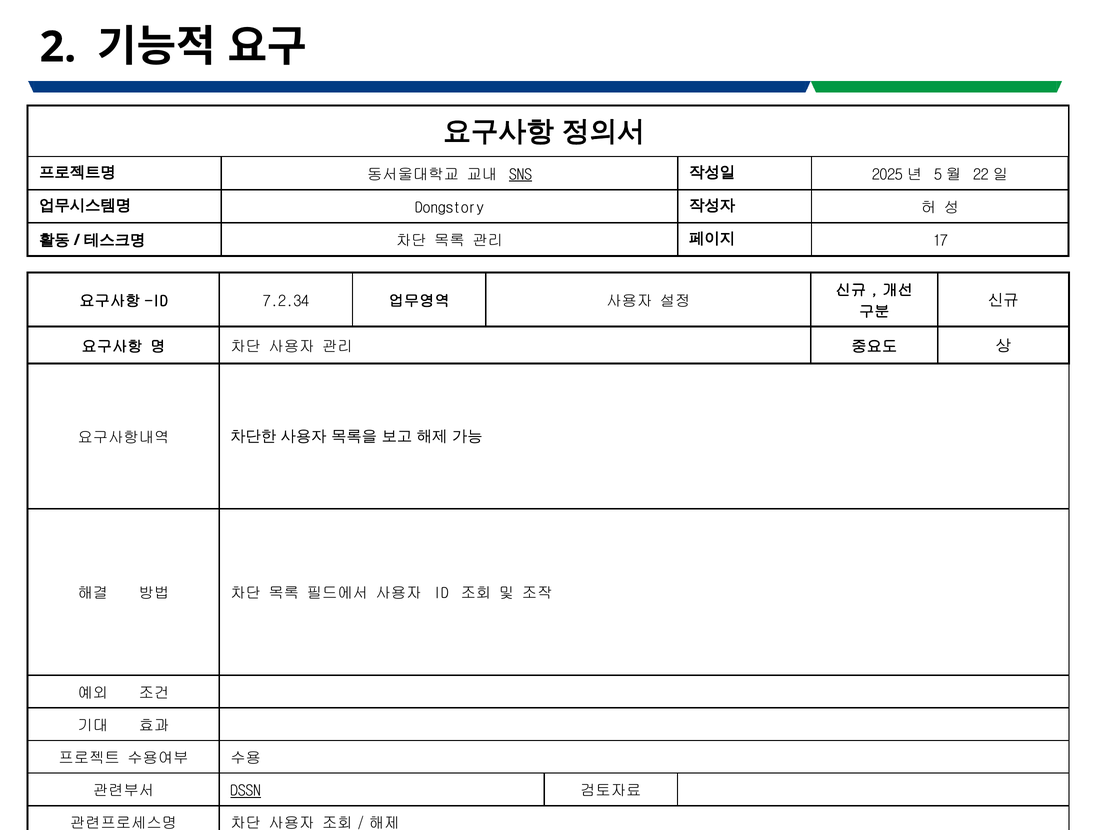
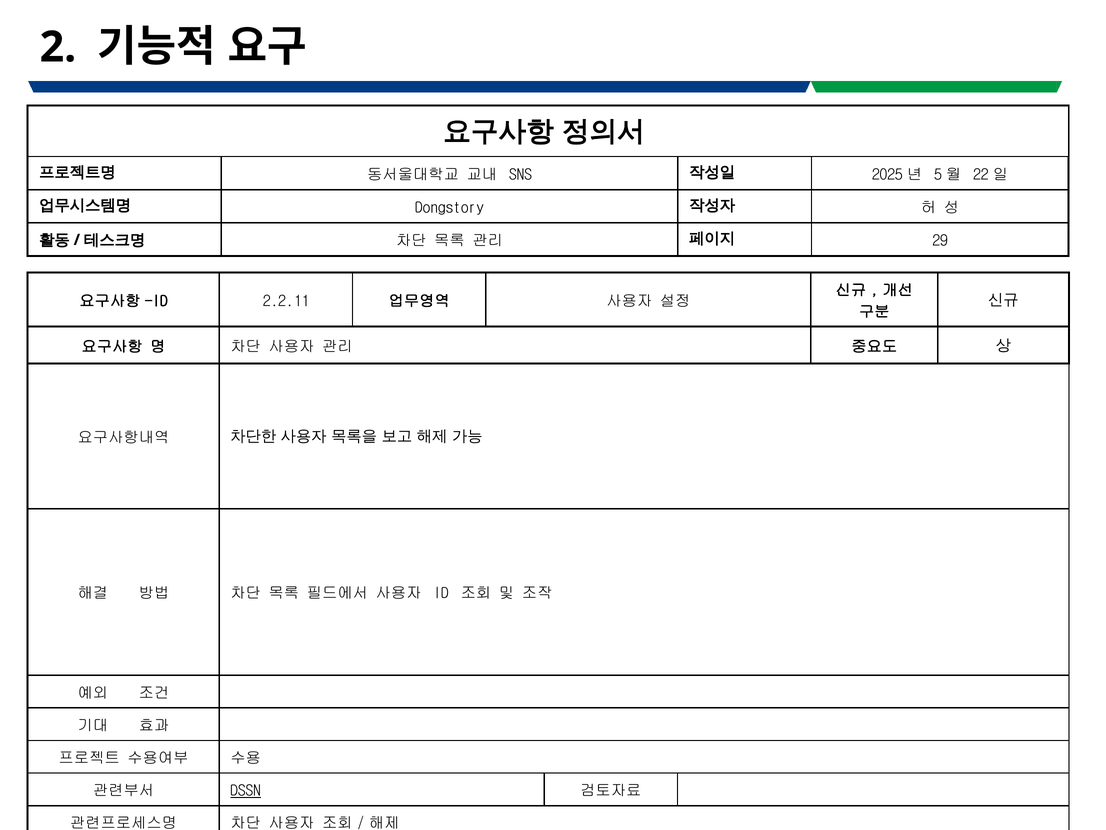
SNS underline: present -> none (521, 174)
17: 17 -> 29 (940, 241)
7.2.34: 7.2.34 -> 2.2.11 (286, 301)
